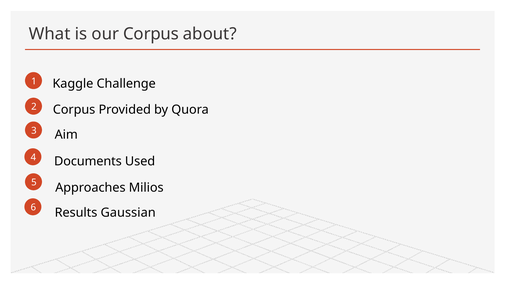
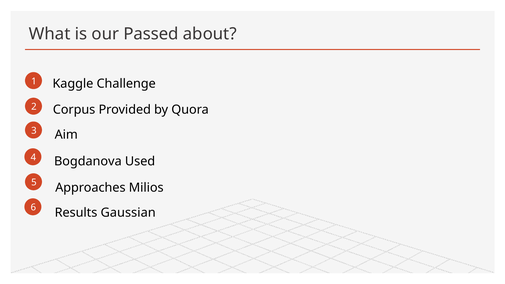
our Corpus: Corpus -> Passed (151, 34)
Documents: Documents -> Bogdanova (88, 161)
